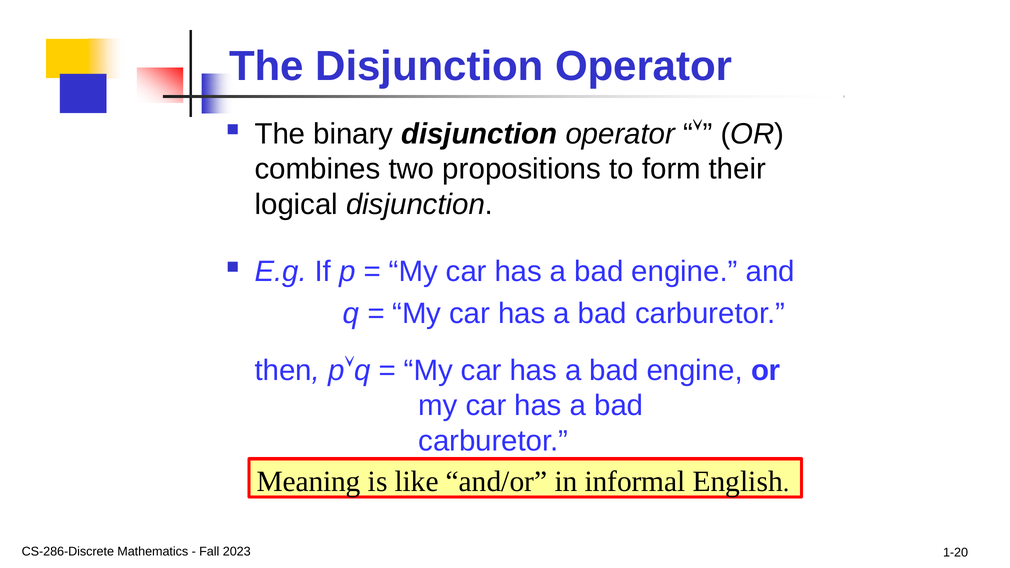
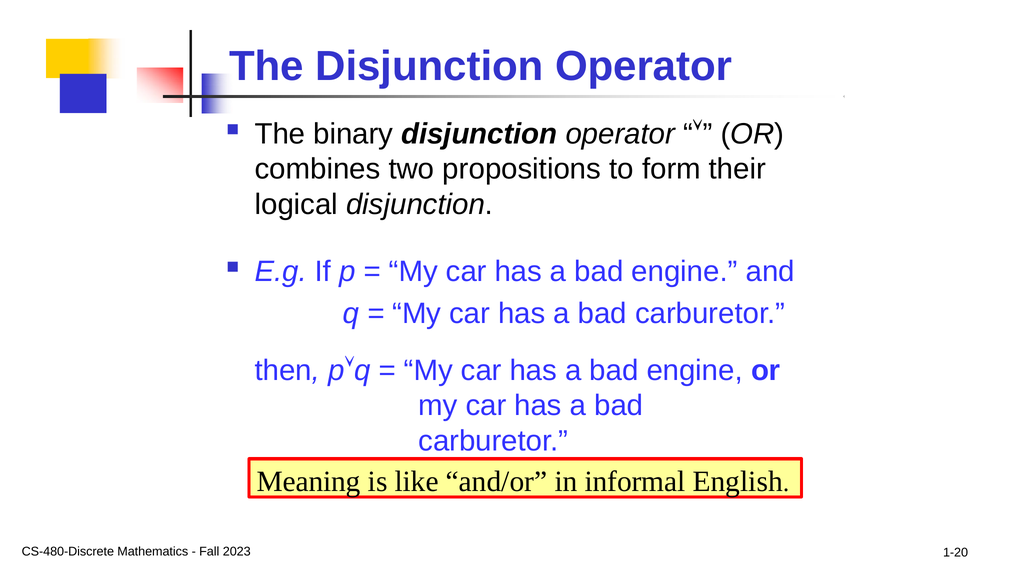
CS-286-Discrete: CS-286-Discrete -> CS-480-Discrete (68, 552)
